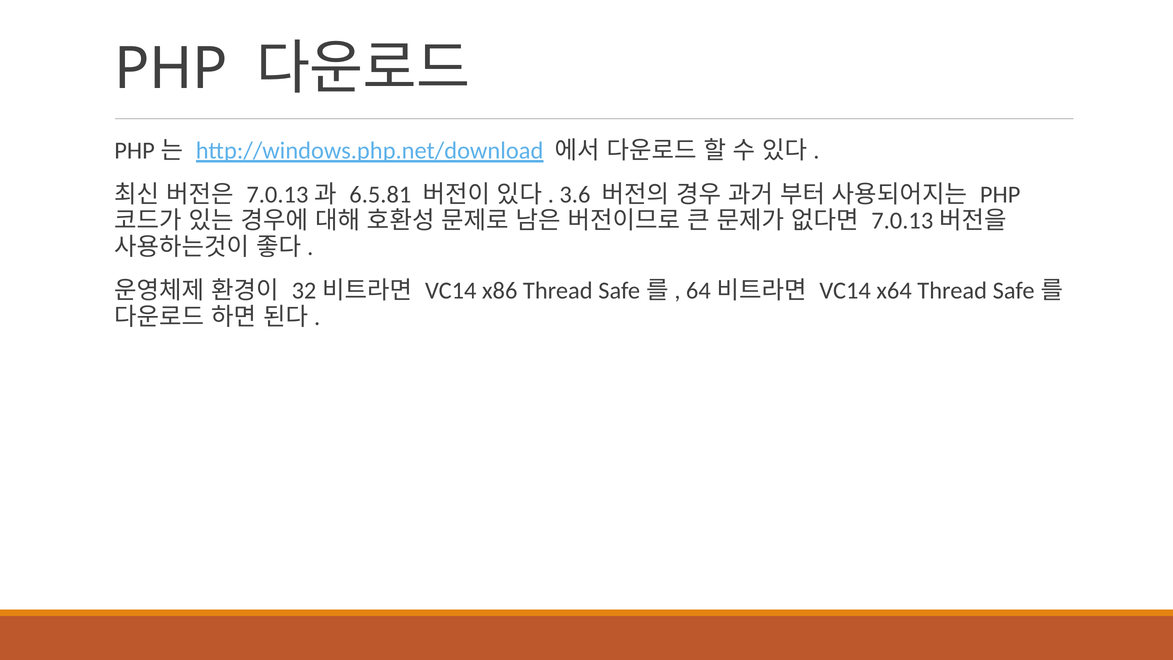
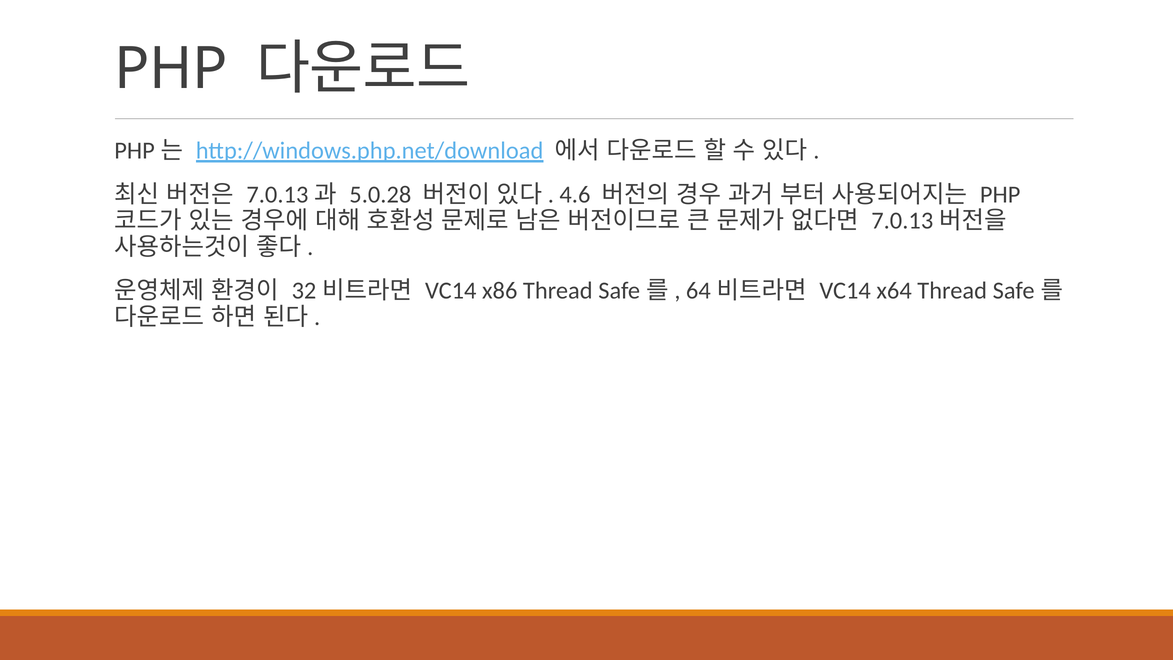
6.5.81: 6.5.81 -> 5.0.28 (380, 194)
3.6: 3.6 -> 4.6 (575, 194)
